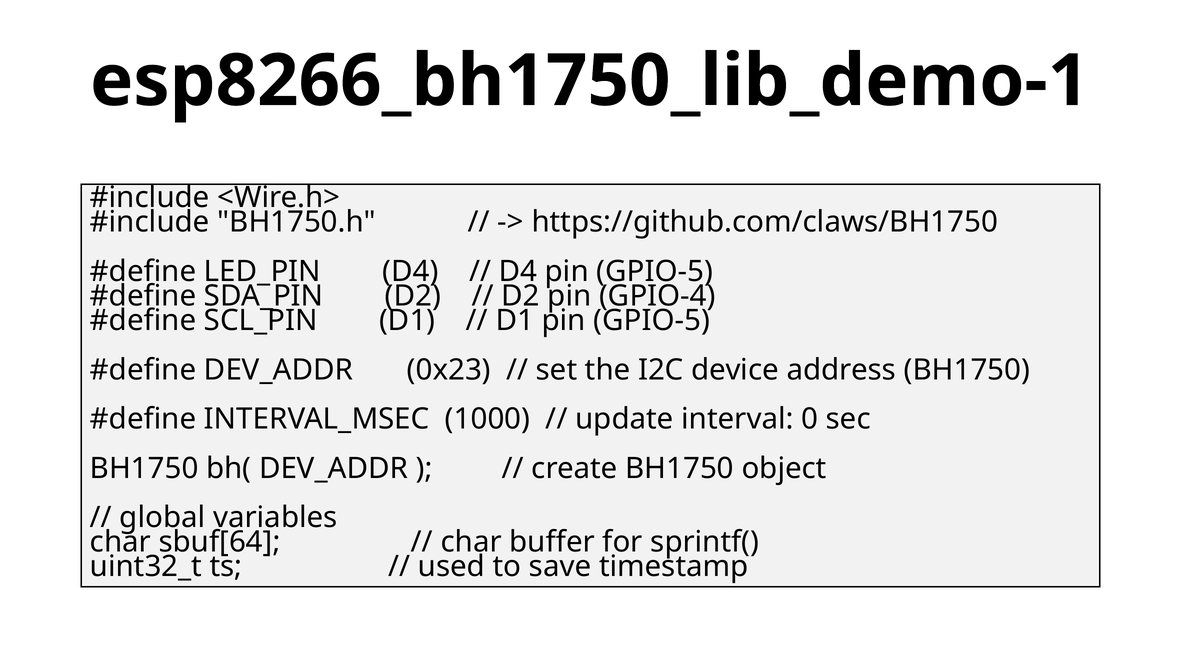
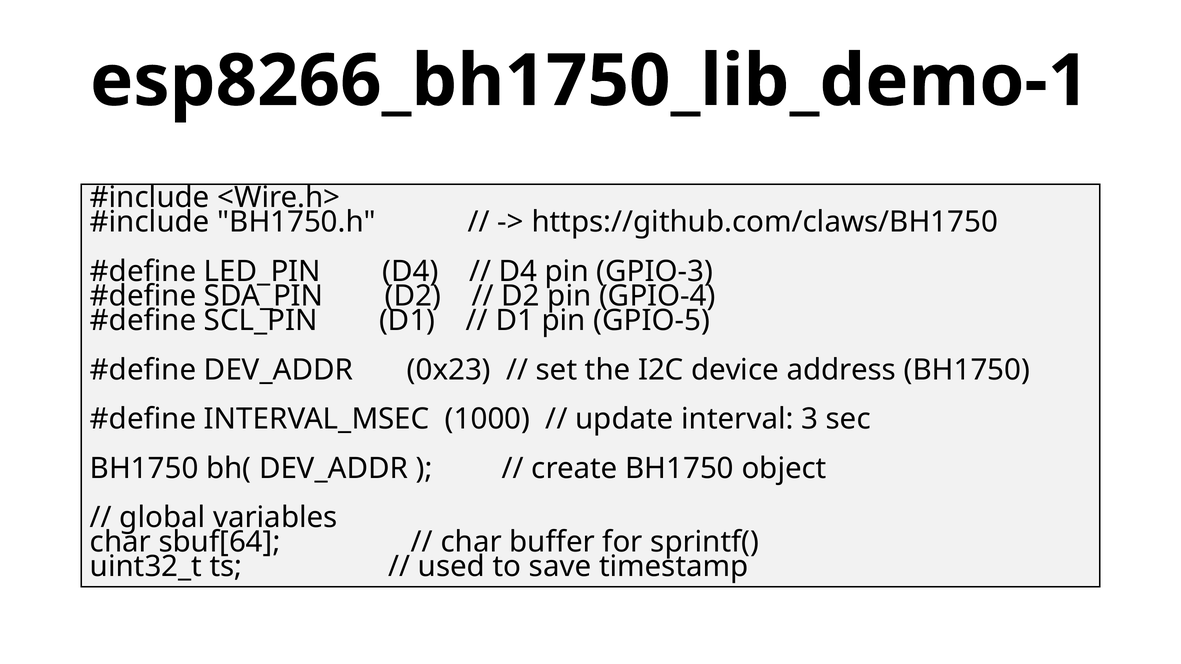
D4 pin GPIO-5: GPIO-5 -> GPIO-3 (655, 272)
0: 0 -> 3 (810, 419)
